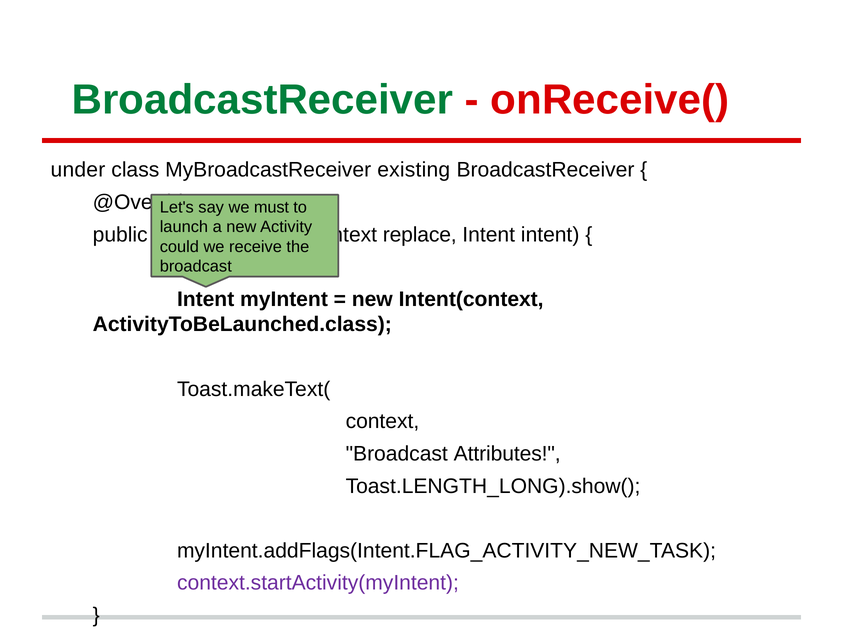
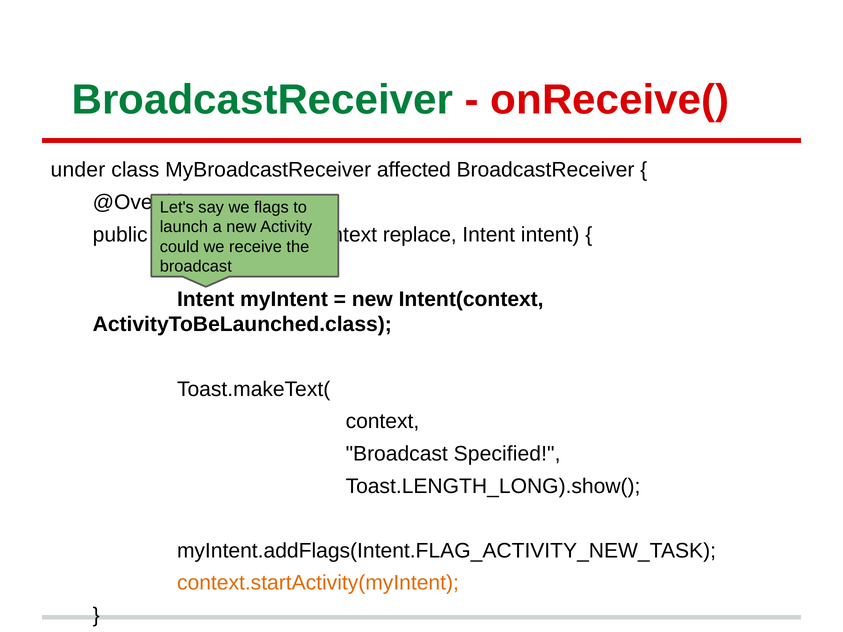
existing: existing -> affected (414, 170)
must: must -> flags (271, 207)
Attributes: Attributes -> Specified (507, 454)
context.startActivity(myIntent colour: purple -> orange (318, 583)
